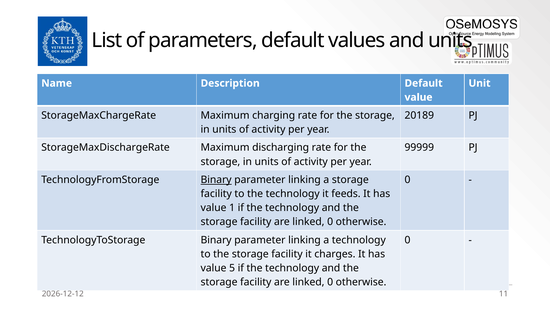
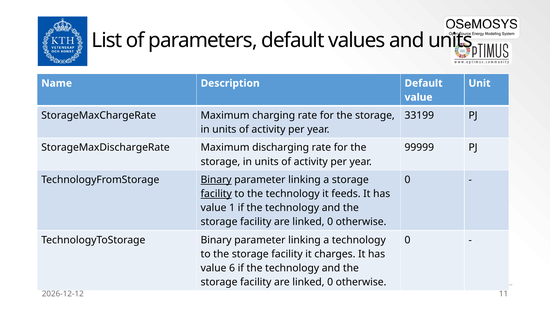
20189: 20189 -> 33199 (419, 116)
facility underline: none -> present (216, 194)
5: 5 -> 6 (232, 268)
